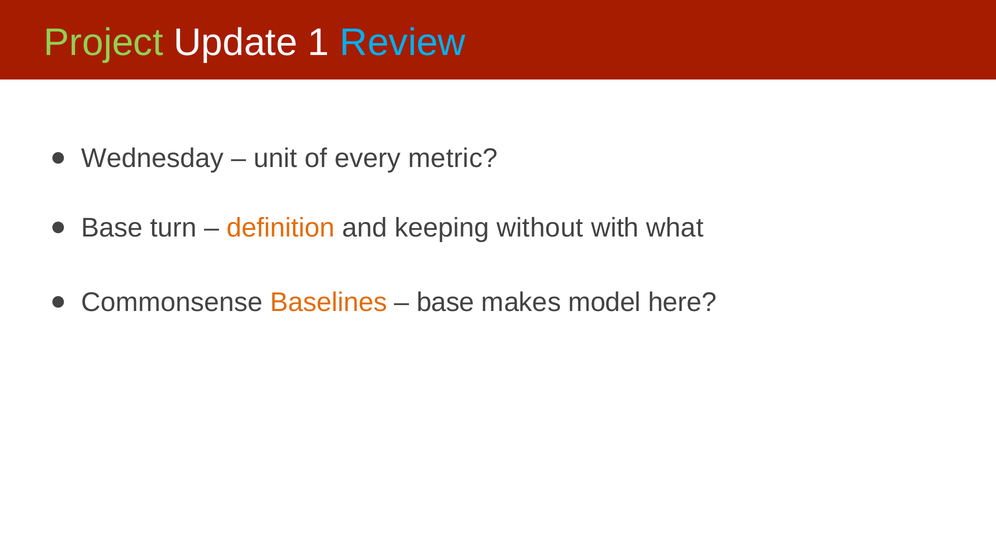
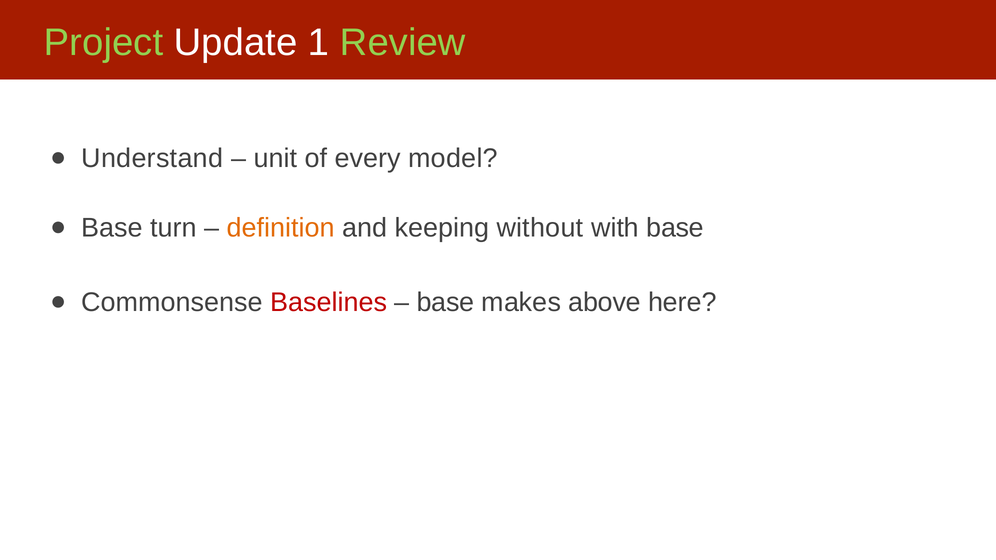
Review colour: light blue -> light green (403, 43)
Wednesday: Wednesday -> Understand (152, 158)
metric: metric -> model (453, 158)
with what: what -> base (675, 228)
Baselines colour: orange -> red (329, 302)
model: model -> above (605, 302)
